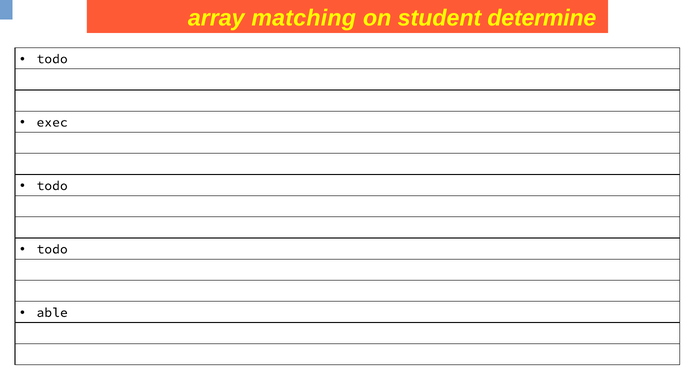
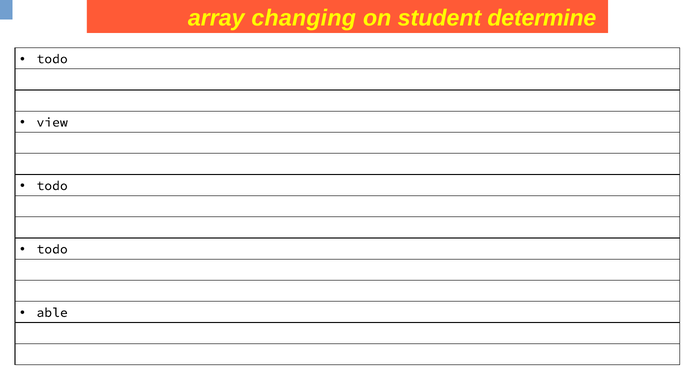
matching: matching -> changing (304, 18)
exec: exec -> view (52, 122)
